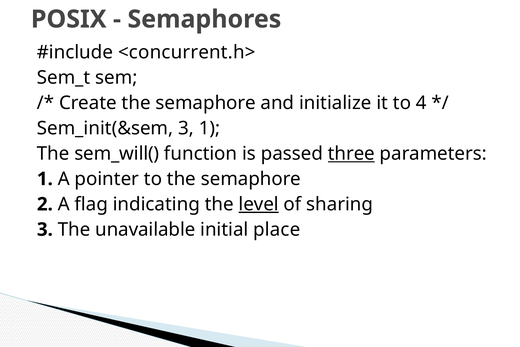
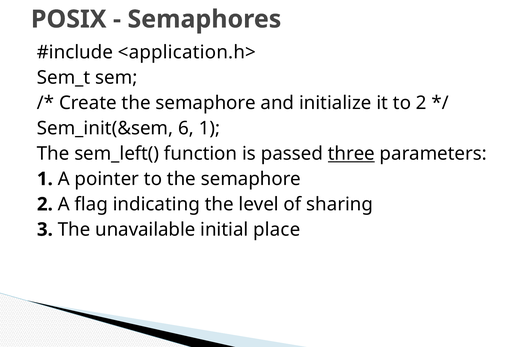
<concurrent.h>: <concurrent.h> -> <application.h> (187, 52)
to 4: 4 -> 2 (421, 103)
Sem_init(&sem 3: 3 -> 6 (186, 128)
sem_will(: sem_will( -> sem_left( (117, 154)
level underline: present -> none (259, 204)
